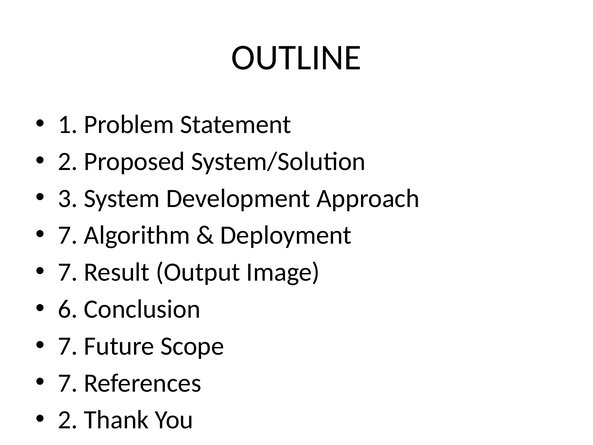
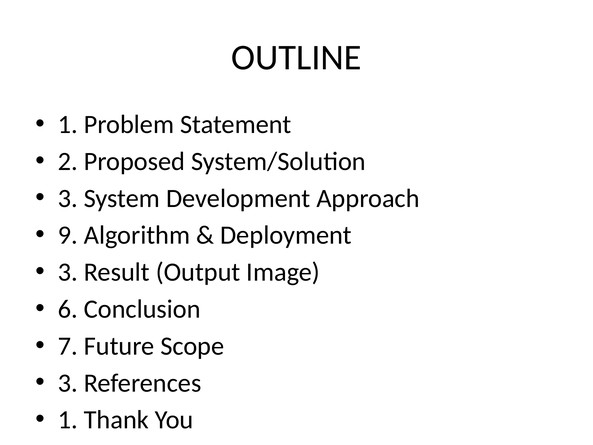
7: 7 -> 9 (68, 235)
7: 7 -> 3 (68, 272)
7: 7 -> 3 (68, 383)
2: 2 -> 1 (68, 420)
